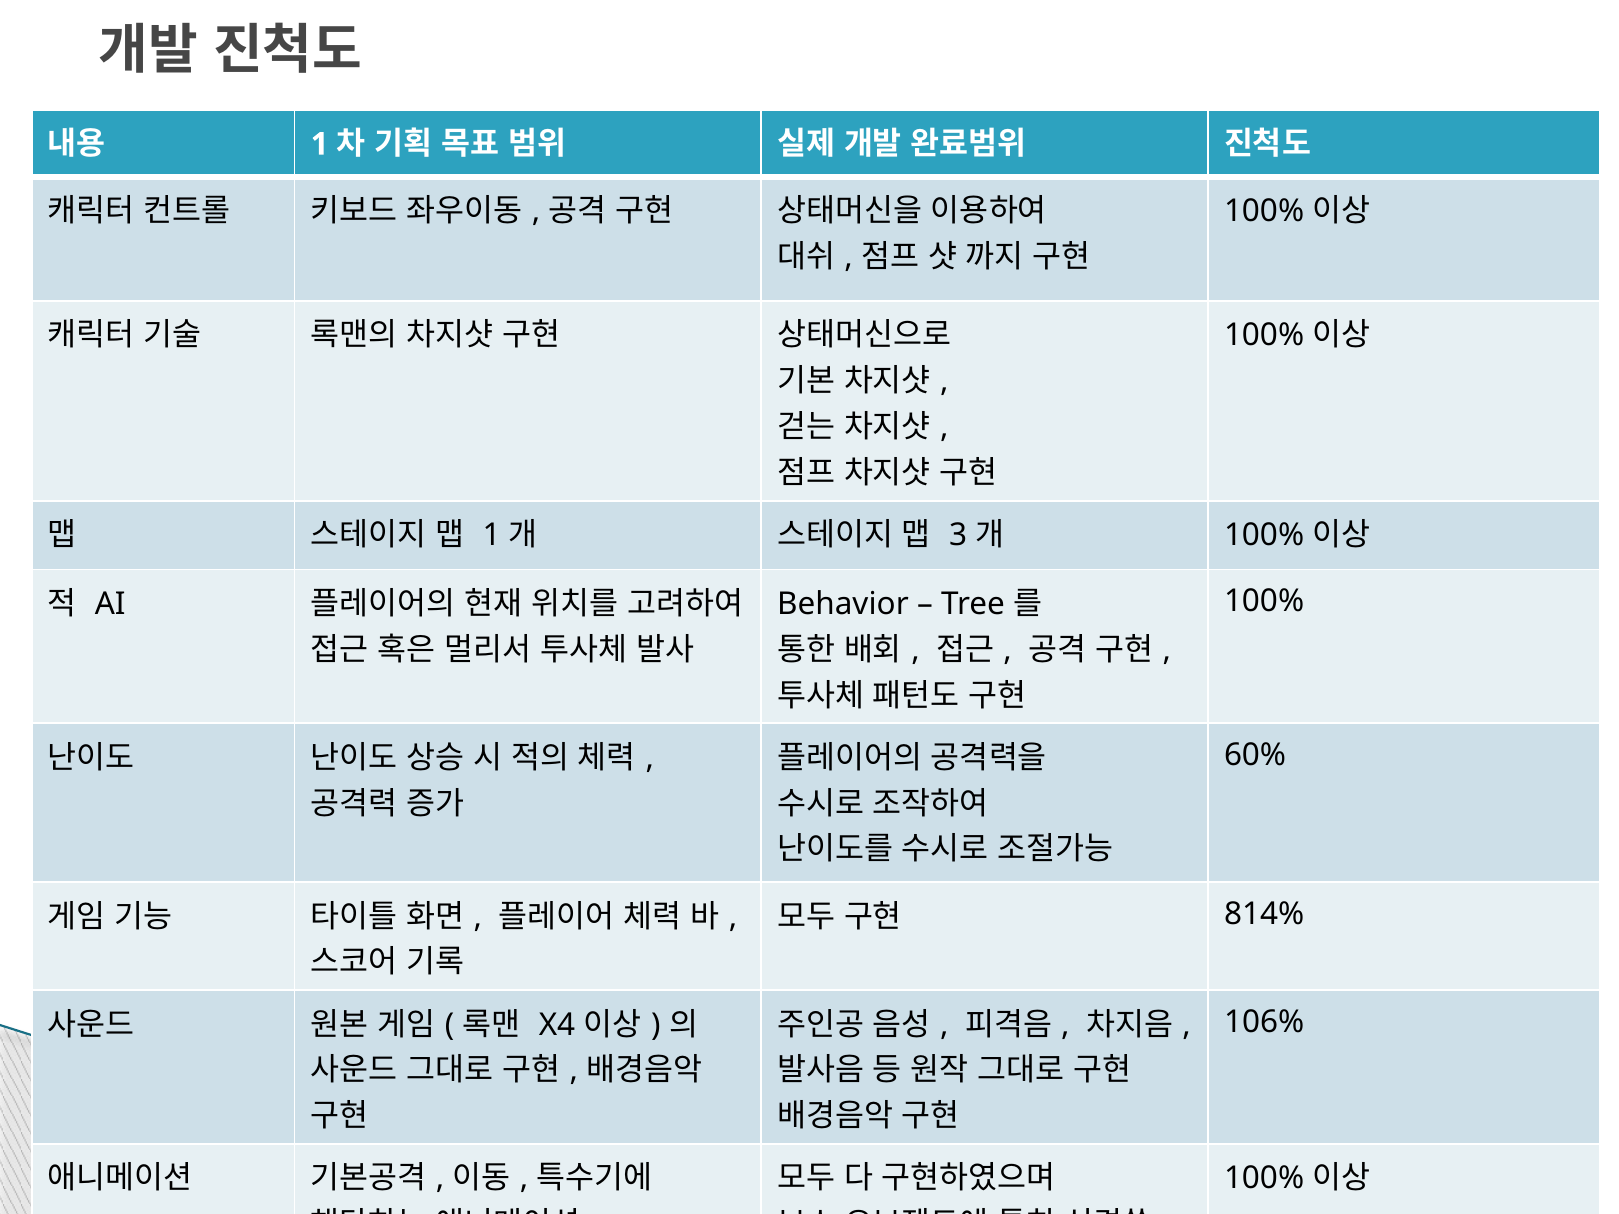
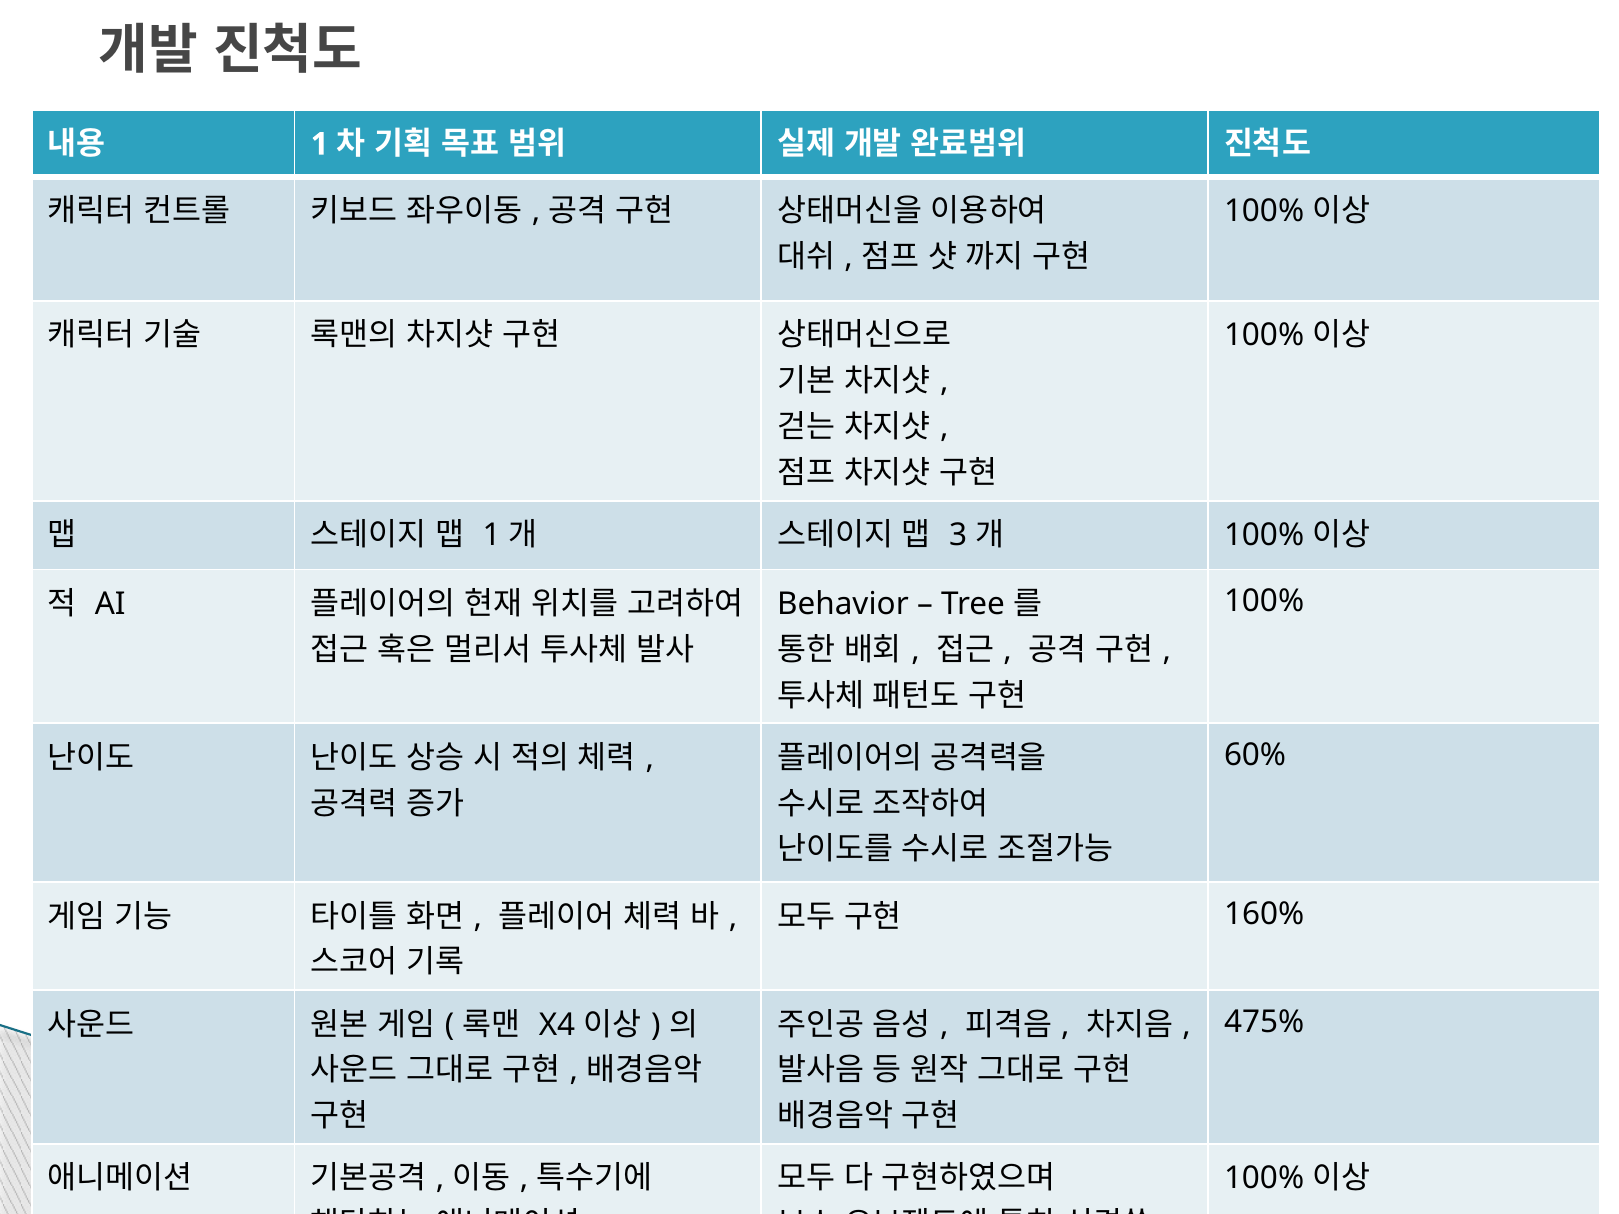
814%: 814% -> 160% (1264, 914)
106%: 106% -> 475% (1264, 1022)
